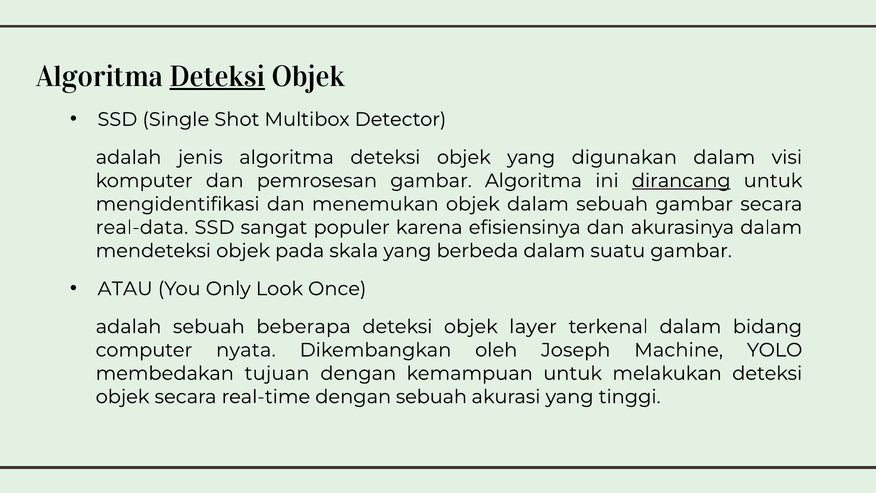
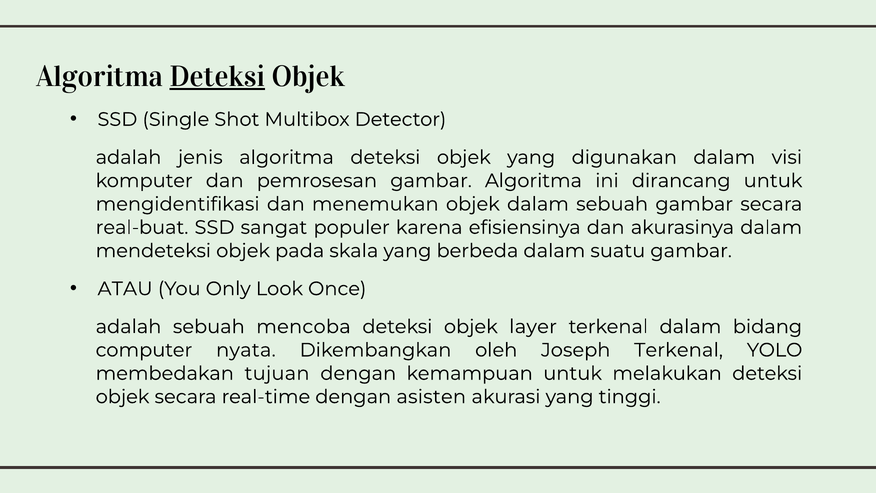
dirancang underline: present -> none (681, 181)
real-data: real-data -> real-buat (142, 227)
beberapa: beberapa -> mencoba (303, 327)
Joseph Machine: Machine -> Terkenal (679, 350)
dengan sebuah: sebuah -> asisten (431, 397)
